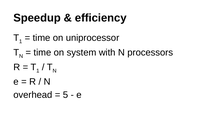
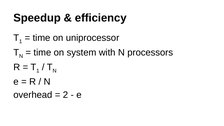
5: 5 -> 2 (66, 95)
